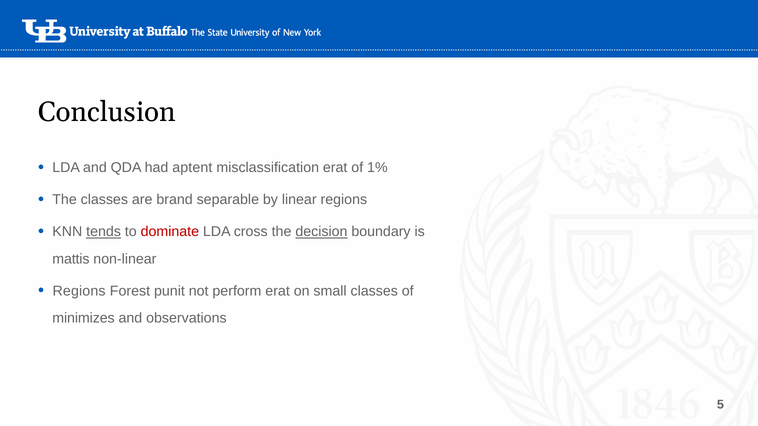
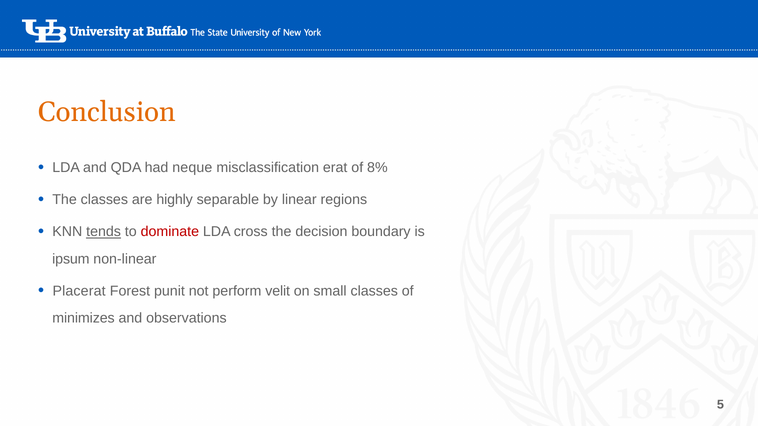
Conclusion colour: black -> orange (107, 112)
aptent: aptent -> neque (192, 168)
1%: 1% -> 8% (377, 168)
brand: brand -> highly (175, 200)
decision underline: present -> none (321, 232)
mattis: mattis -> ipsum (71, 259)
Regions: Regions -> Placerat (79, 291)
perform erat: erat -> velit (278, 291)
